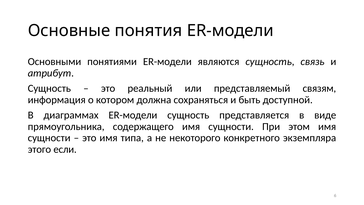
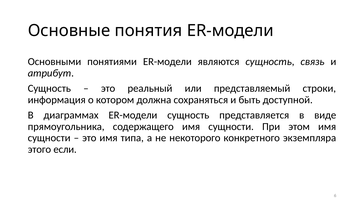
связям: связям -> строки (319, 88)
